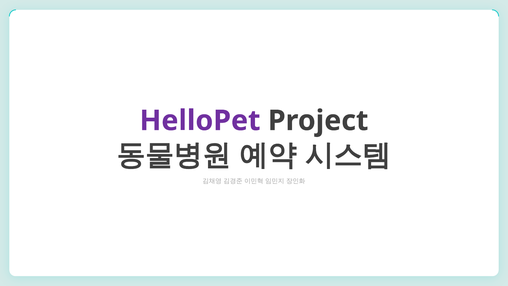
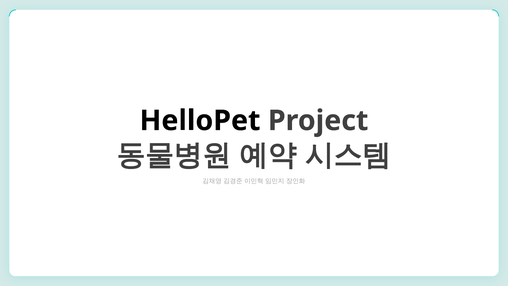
HelloPet colour: purple -> black (200, 121)
